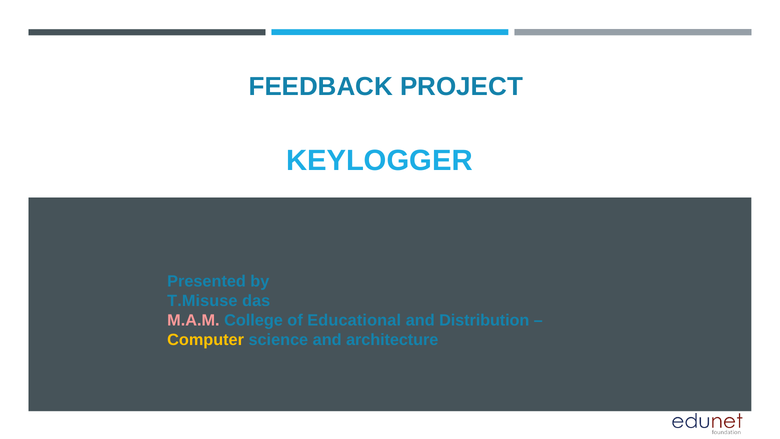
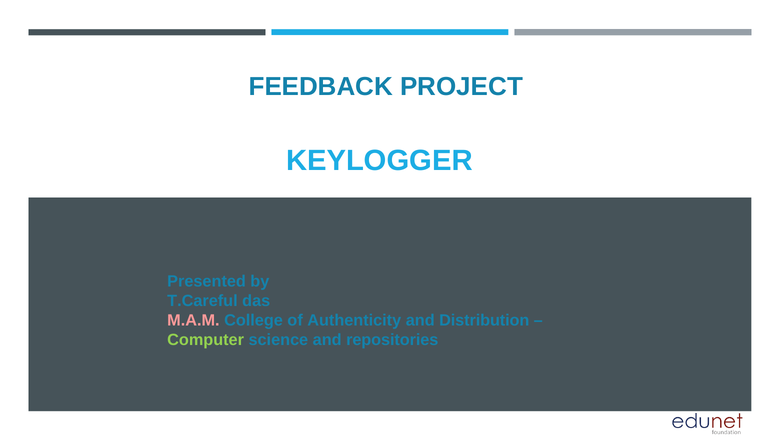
T.Misuse: T.Misuse -> T.Careful (202, 301)
Educational: Educational -> Authenticity (354, 320)
Computer colour: yellow -> light green (206, 340)
architecture: architecture -> repositories (392, 340)
